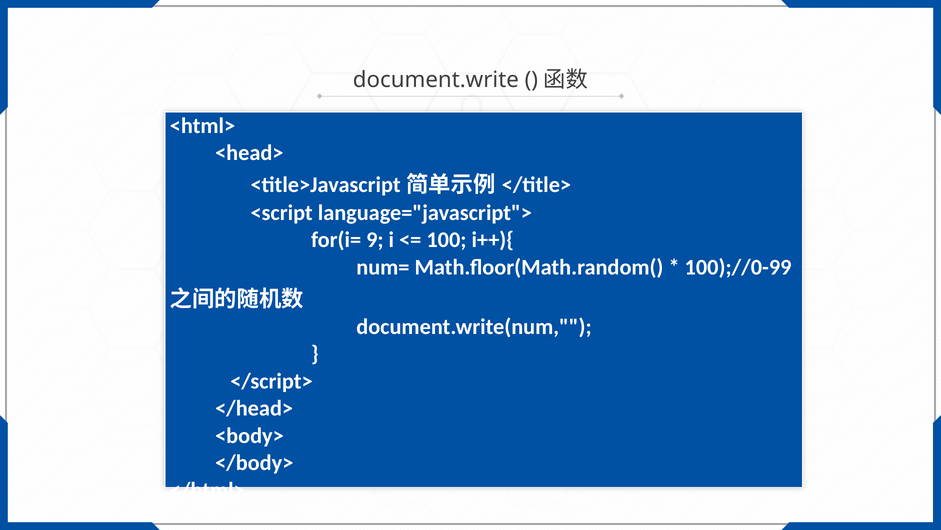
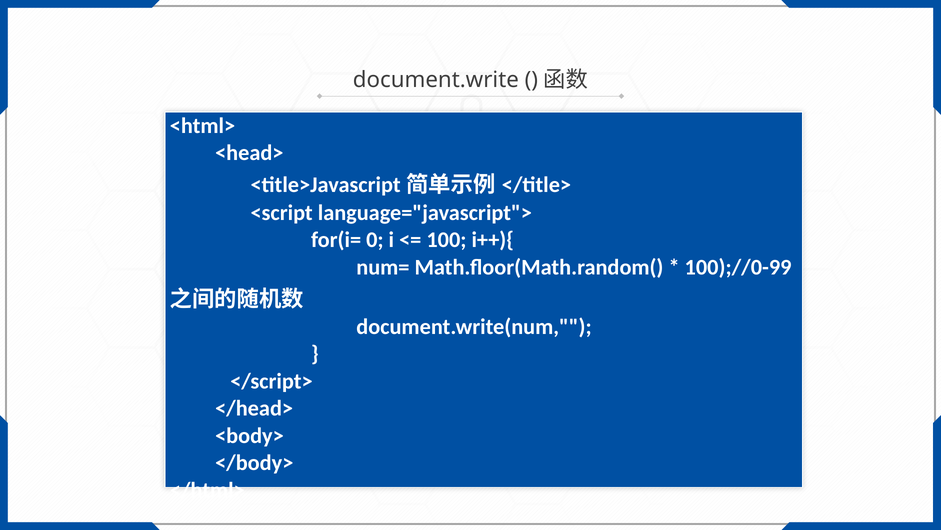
9: 9 -> 0 (375, 240)
